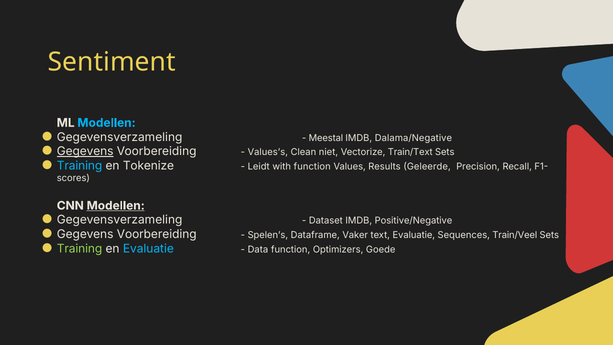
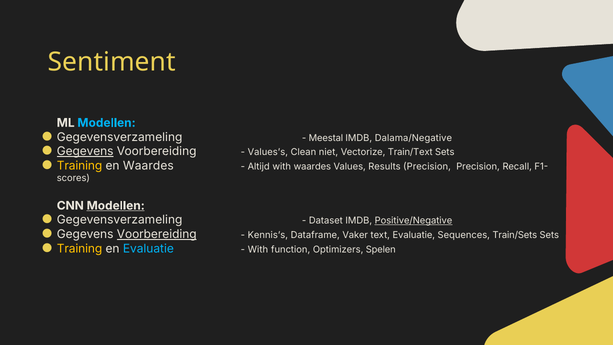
Training colour: light blue -> yellow (80, 166)
en Tokenize: Tokenize -> Waardes (148, 166)
Leidt: Leidt -> Altijd (259, 167)
with function: function -> waardes (312, 167)
Results Geleerde: Geleerde -> Precision (427, 167)
Positive/Negative underline: none -> present (414, 221)
Voorbereiding underline: none -> present (157, 234)
Spelen’s: Spelen’s -> Kennis’s (268, 235)
Train/Veel: Train/Veel -> Train/Sets (515, 235)
Training colour: light green -> yellow (80, 249)
Data: Data -> With (258, 249)
Goede: Goede -> Spelen (381, 249)
